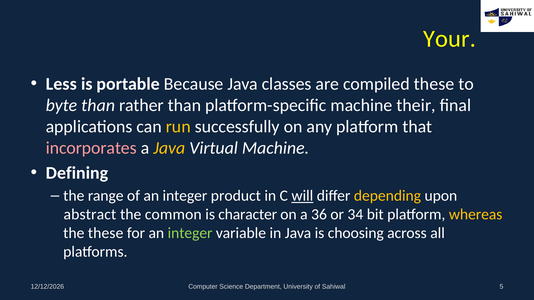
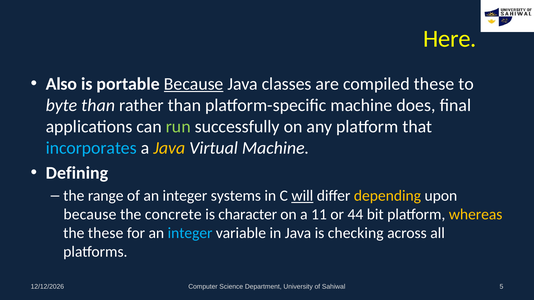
Your: Your -> Here (450, 39)
Less: Less -> Also (61, 84)
Because underline: none -> present (194, 84)
their: their -> does (416, 105)
run colour: yellow -> light green (178, 127)
incorporates colour: pink -> light blue (91, 148)
product: product -> systems (236, 196)
abstract: abstract -> because (90, 215)
common: common -> concrete (173, 215)
36: 36 -> 11 (319, 215)
34: 34 -> 44 (355, 215)
integer colour: light green -> light blue (190, 233)
choosing: choosing -> checking (356, 233)
